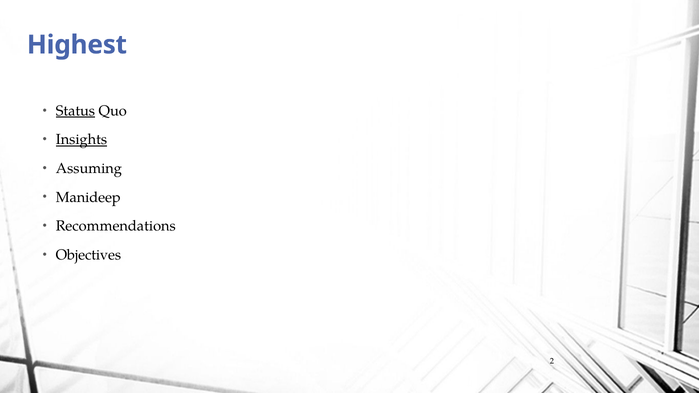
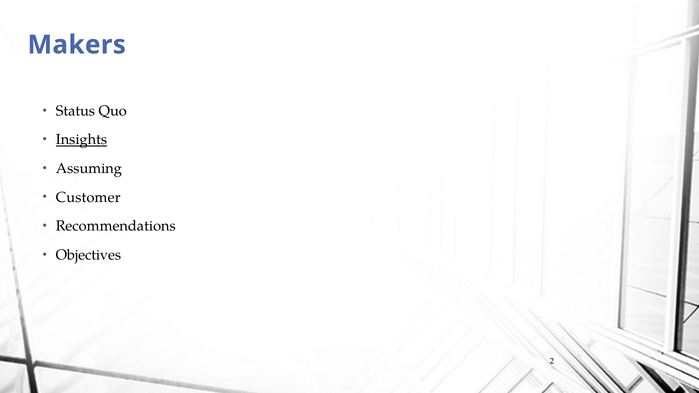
Highest: Highest -> Makers (77, 45)
Status underline: present -> none (75, 111)
Manideep: Manideep -> Customer (88, 197)
